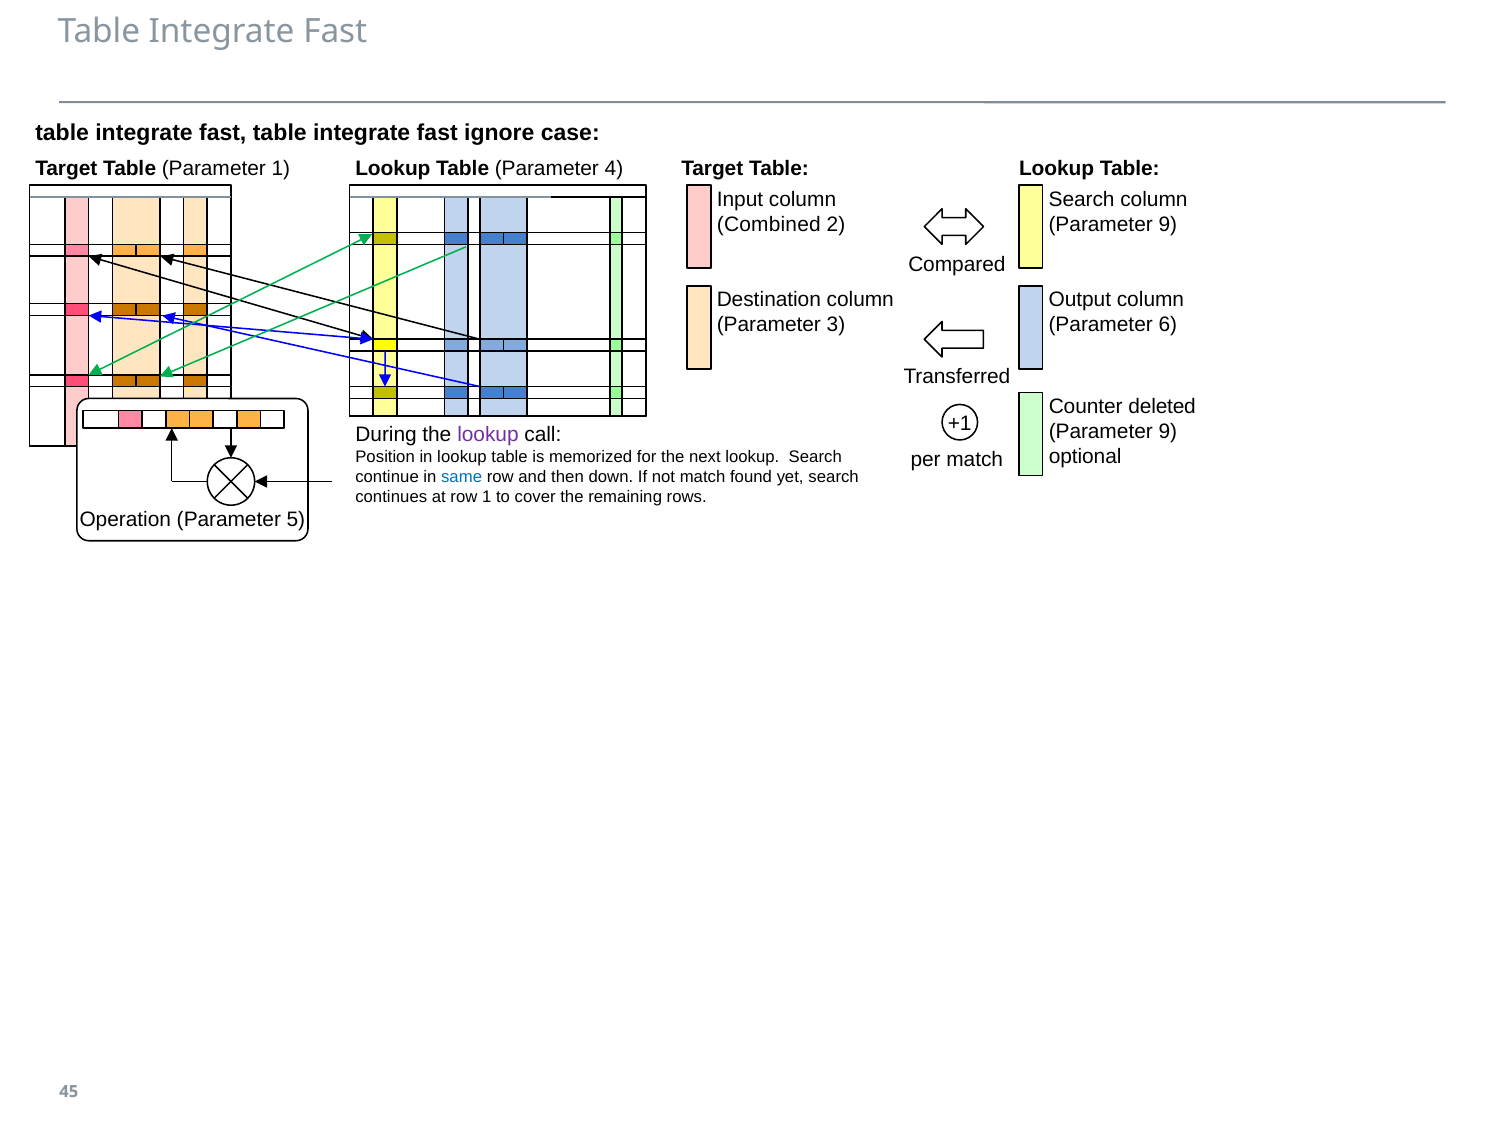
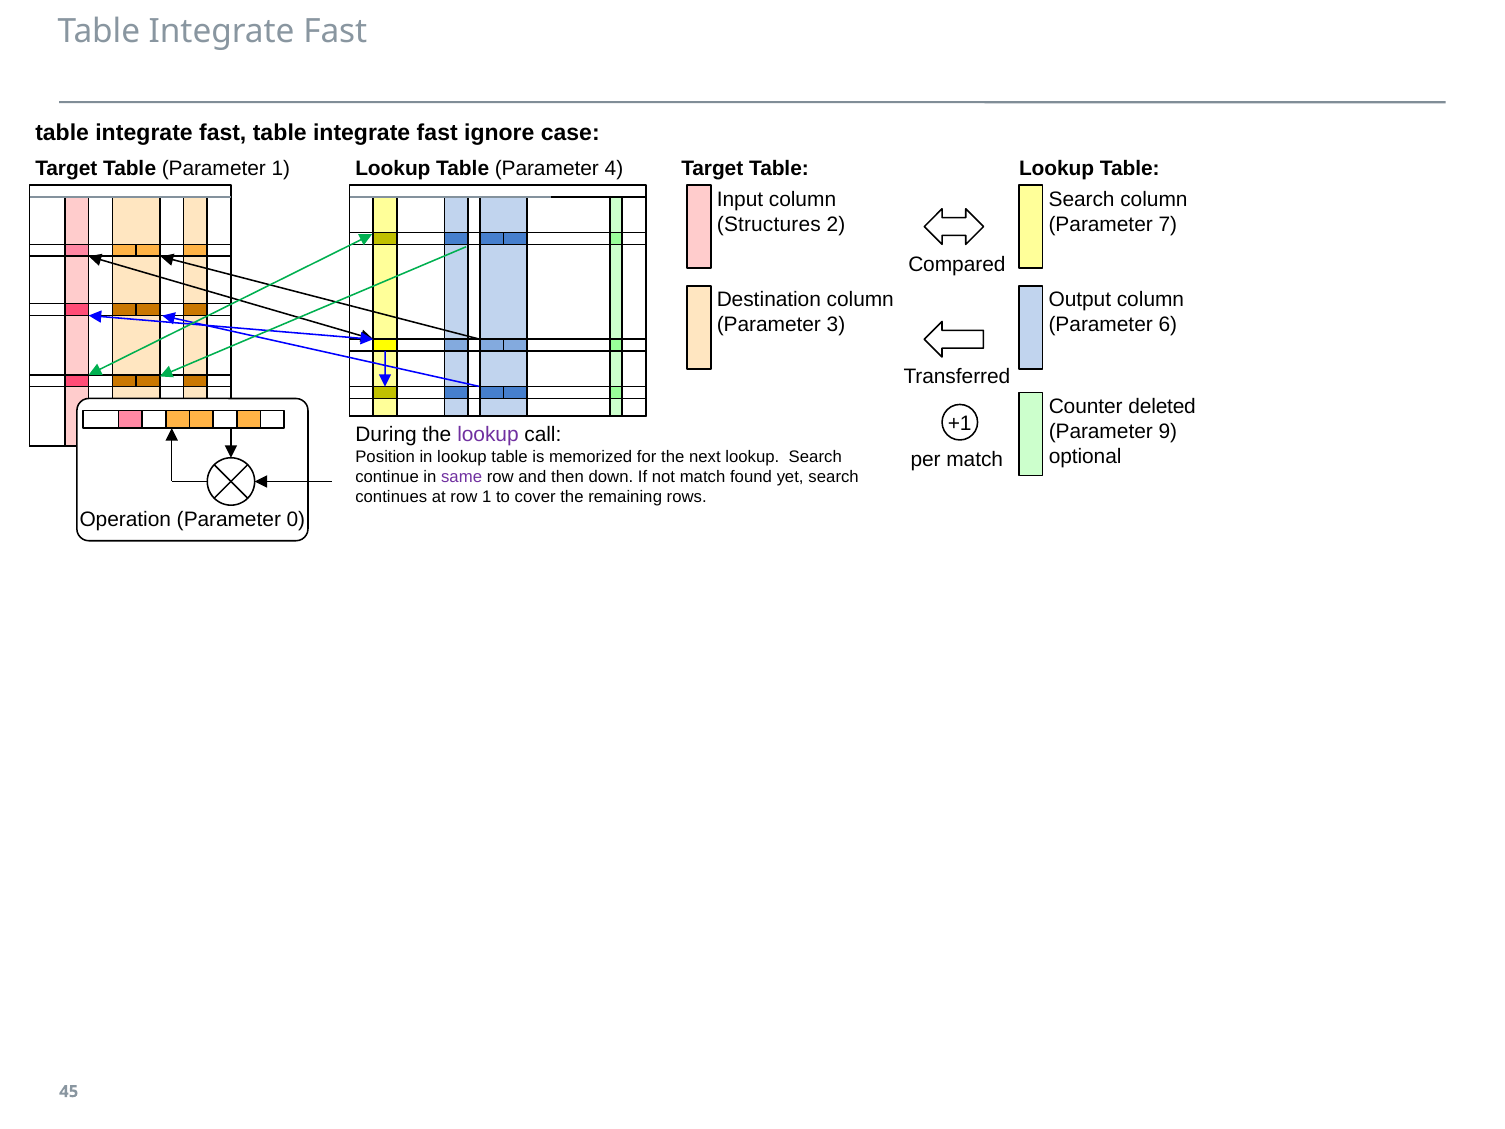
Combined: Combined -> Structures (769, 224)
9: 9 -> 7 (1168, 224)
same colour: blue -> purple (462, 477)
5: 5 -> 0 (296, 519)
